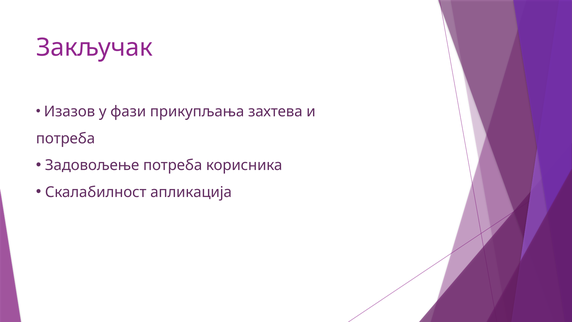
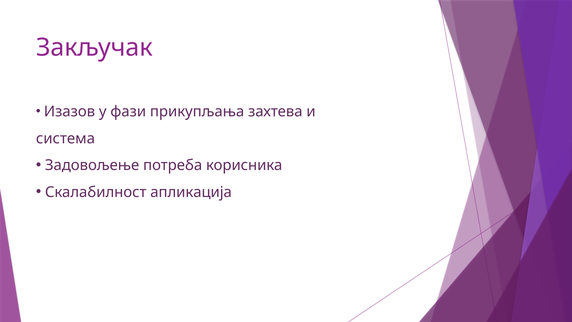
потреба: потреба -> система (65, 138)
